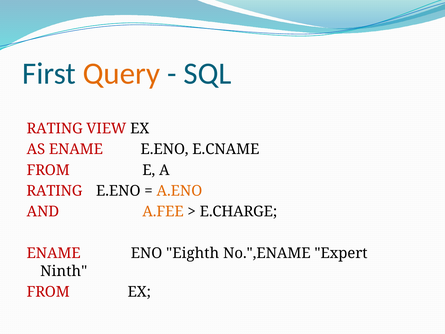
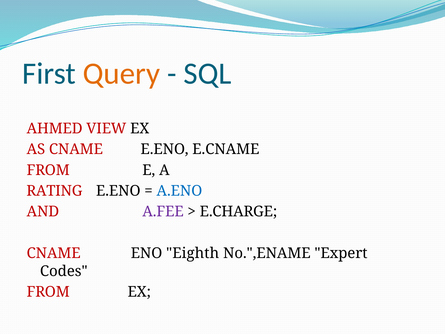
RATING: RATING -> AHMED (55, 129)
AS ENAME: ENAME -> CNAME (76, 149)
A.ENO colour: orange -> blue (179, 191)
A.FEE colour: orange -> purple (163, 212)
ENAME: ENAME -> CNAME (54, 253)
Ninth: Ninth -> Codes (64, 271)
